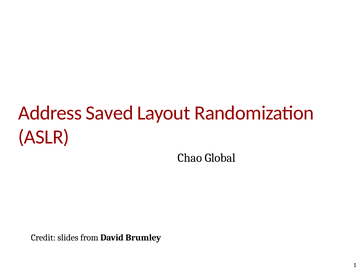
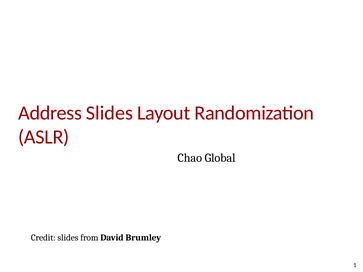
Address Saved: Saved -> Slides (109, 113)
